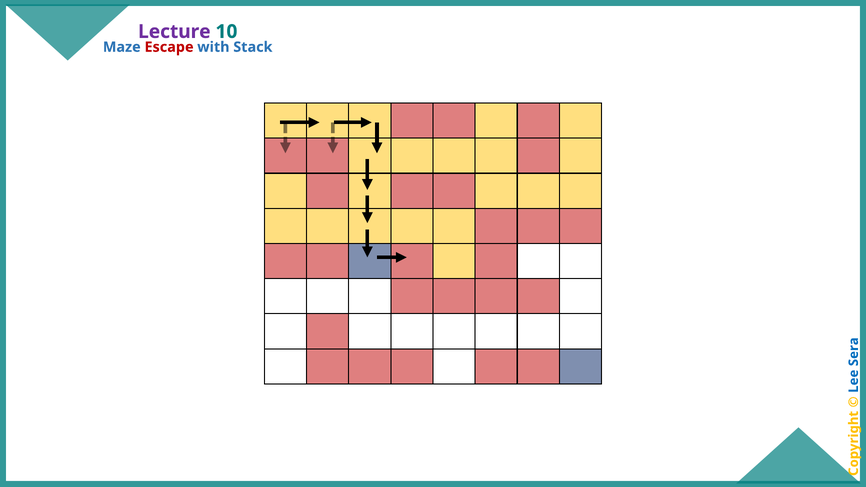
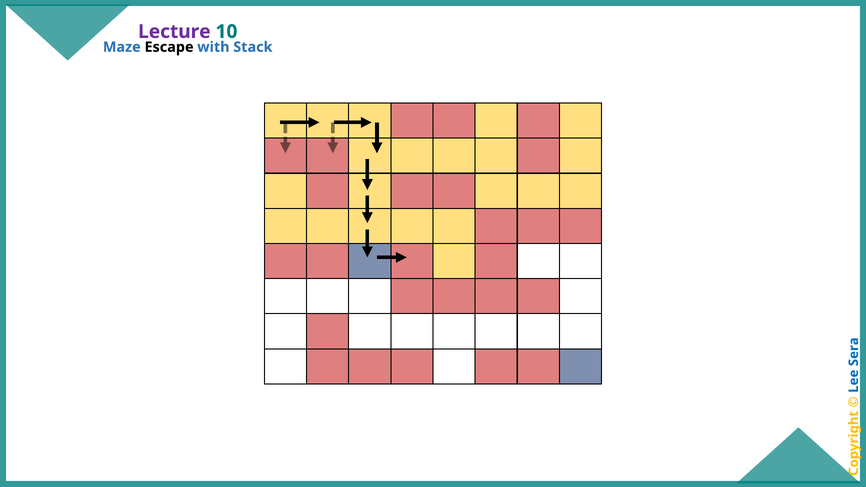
Escape colour: red -> black (169, 47)
